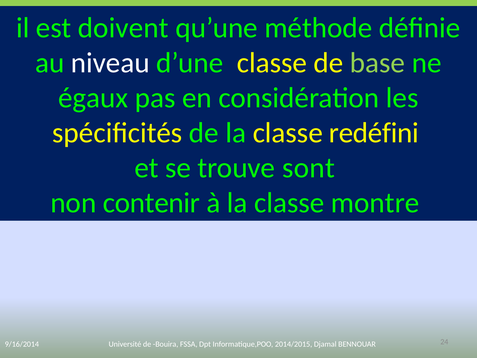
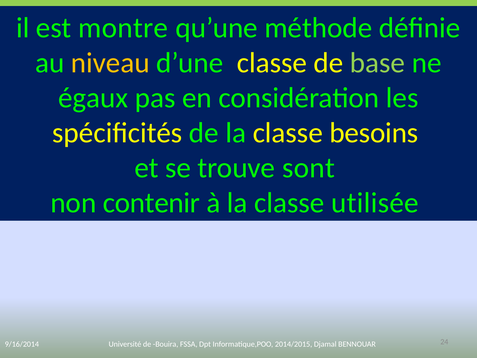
doivent: doivent -> montre (123, 28)
niveau colour: white -> yellow (110, 63)
redéfini: redéfini -> besoins (374, 133)
montre: montre -> utilisée (375, 203)
